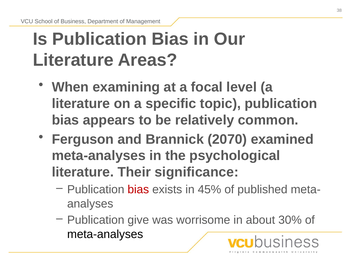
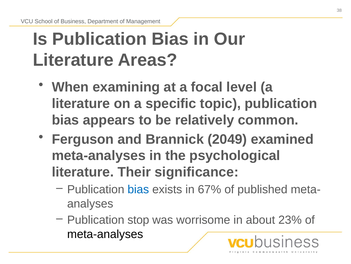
2070: 2070 -> 2049 (227, 139)
bias colour: red -> blue (138, 189)
45%: 45% -> 67% (209, 189)
give: give -> stop (138, 219)
30%: 30% -> 23% (290, 219)
